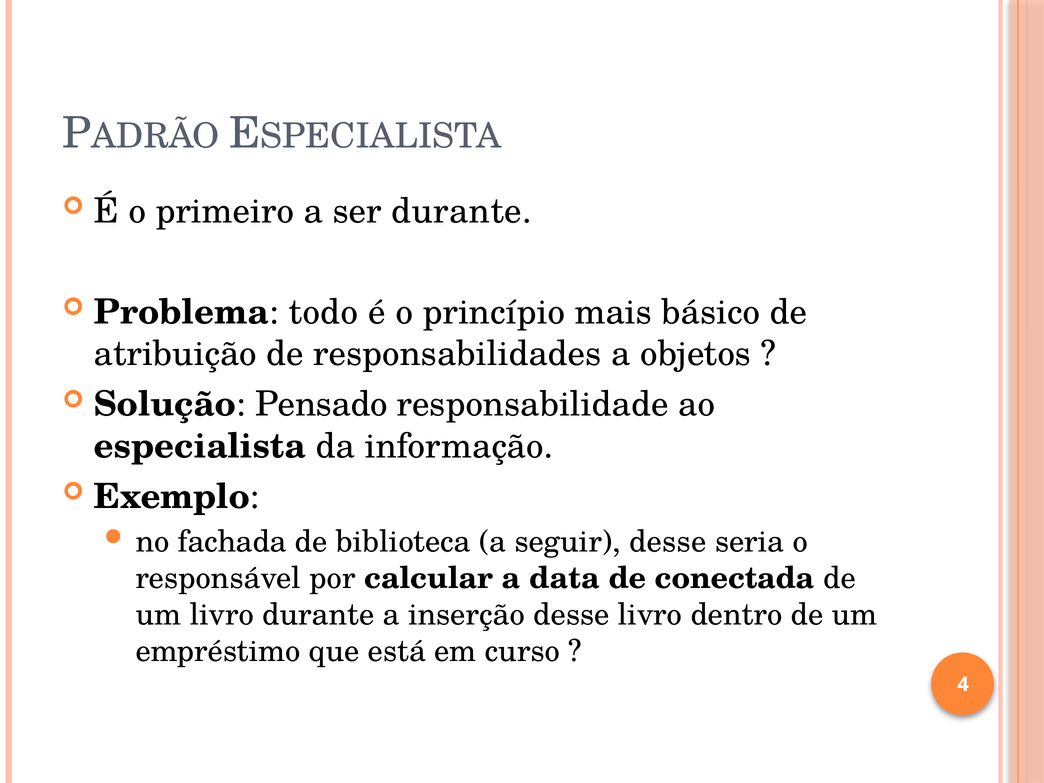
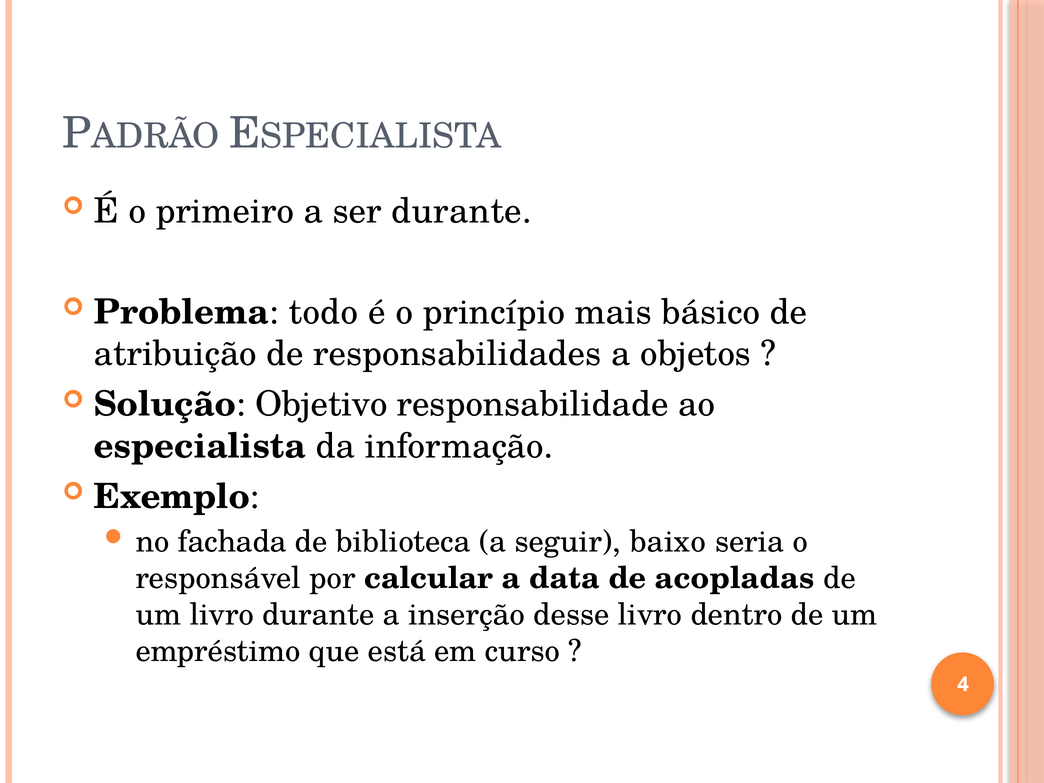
Pensado: Pensado -> Objetivo (321, 404)
seguir desse: desse -> baixo (668, 542)
conectada: conectada -> acopladas (735, 578)
